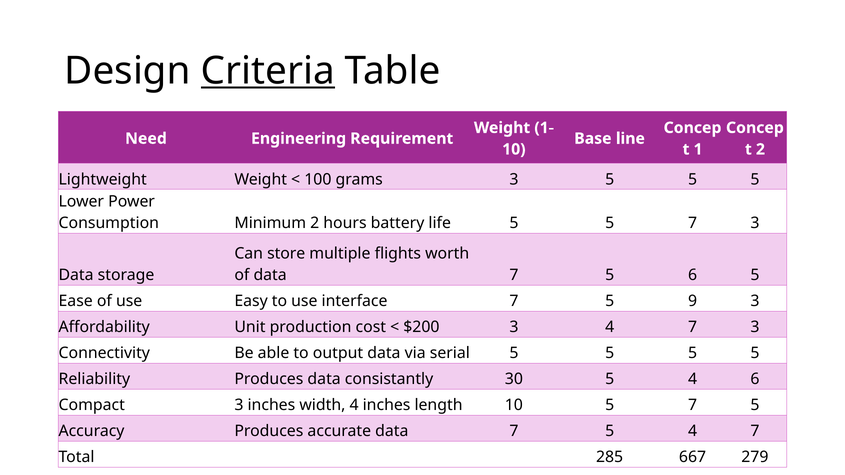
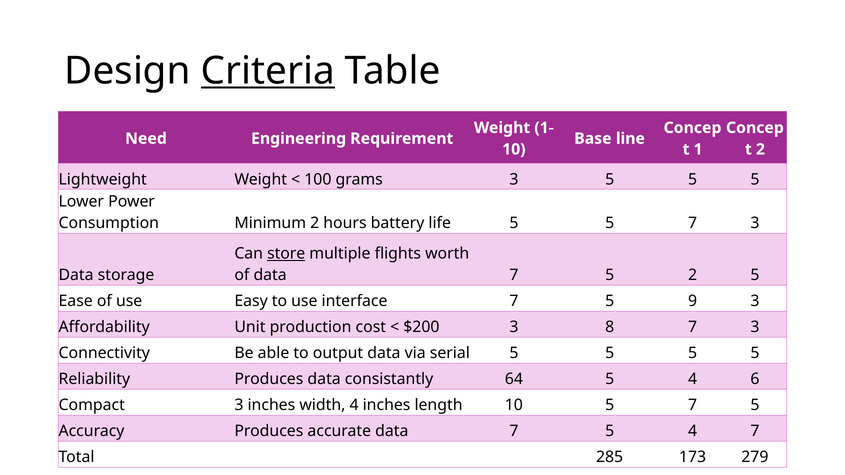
store underline: none -> present (286, 254)
5 6: 6 -> 2 (693, 275)
3 4: 4 -> 8 (610, 327)
30: 30 -> 64 (514, 379)
667: 667 -> 173 (693, 458)
